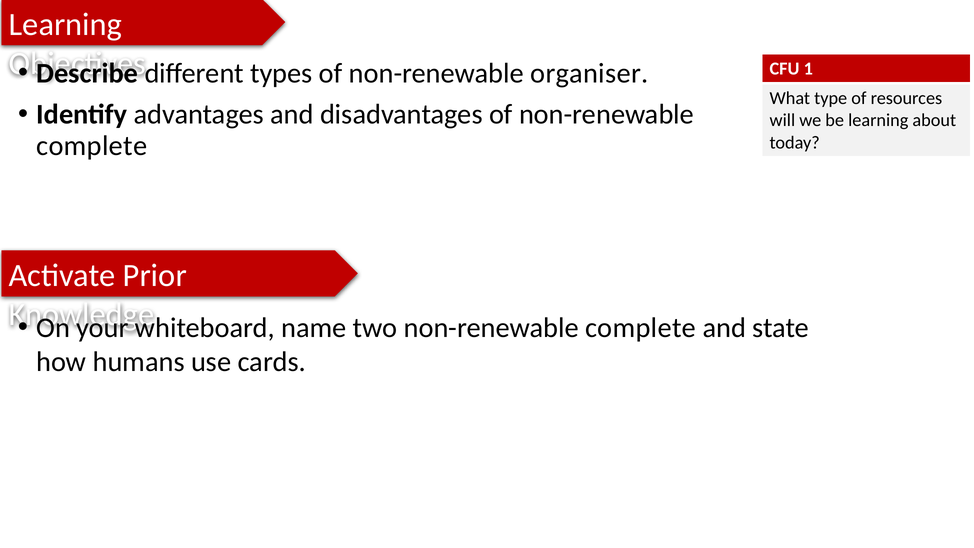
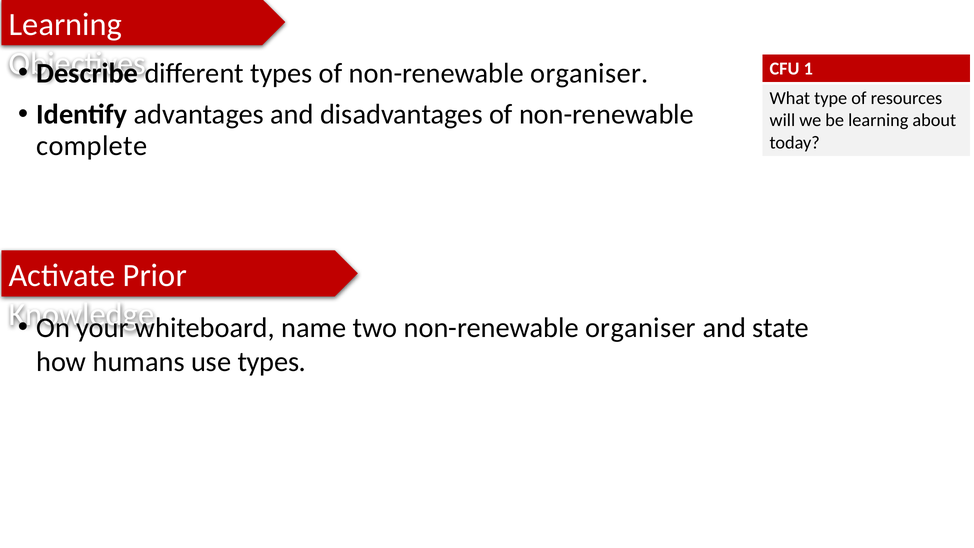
two non-renewable complete: complete -> organiser (641, 328)
use cards: cards -> types (272, 362)
